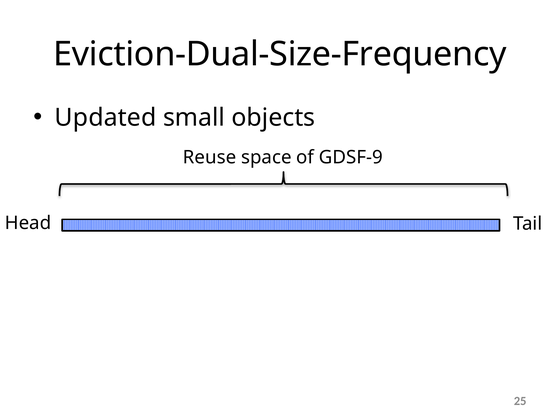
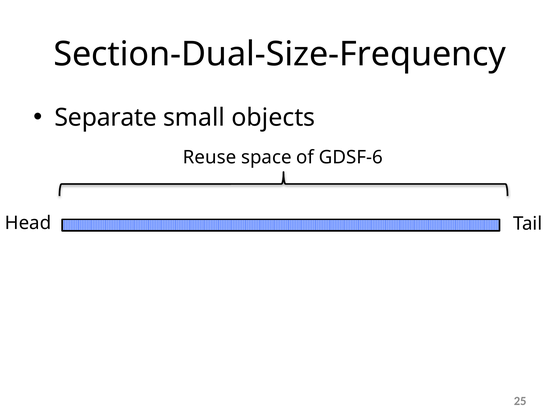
Eviction-Dual-Size-Frequency: Eviction-Dual-Size-Frequency -> Section-Dual-Size-Frequency (280, 54)
Updated: Updated -> Separate (106, 117)
GDSF-9: GDSF-9 -> GDSF-6 (351, 157)
